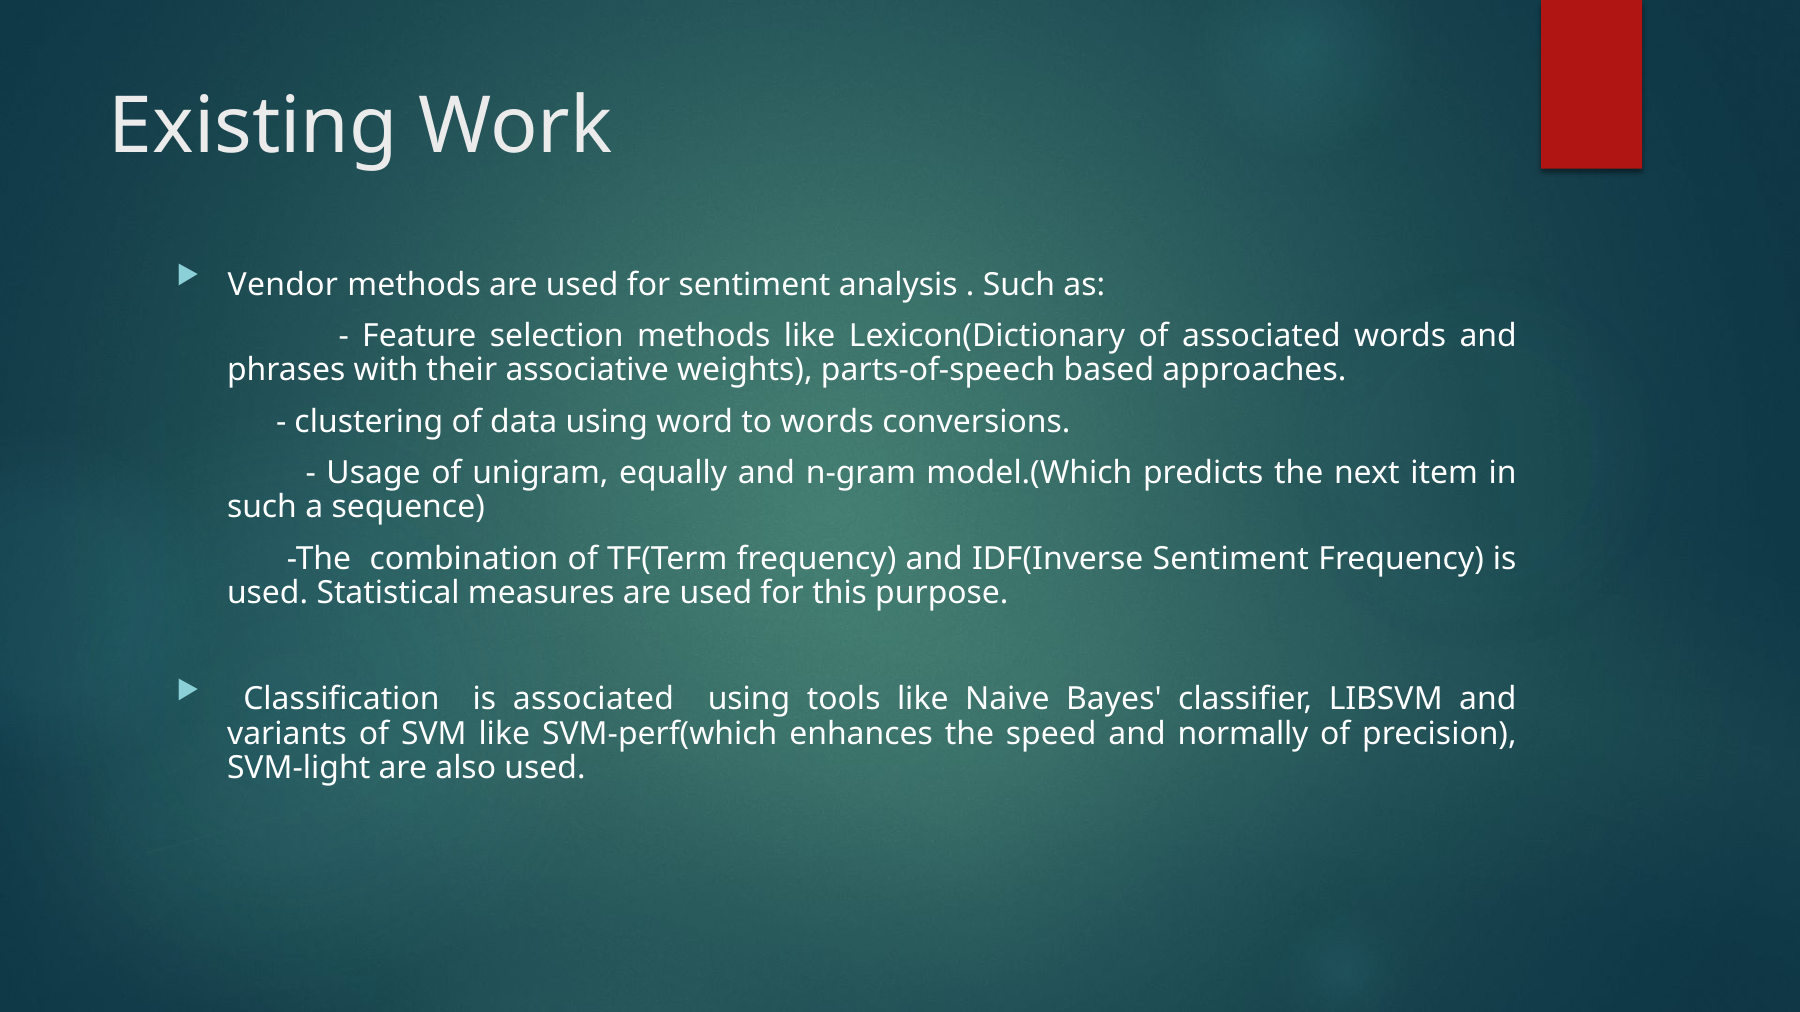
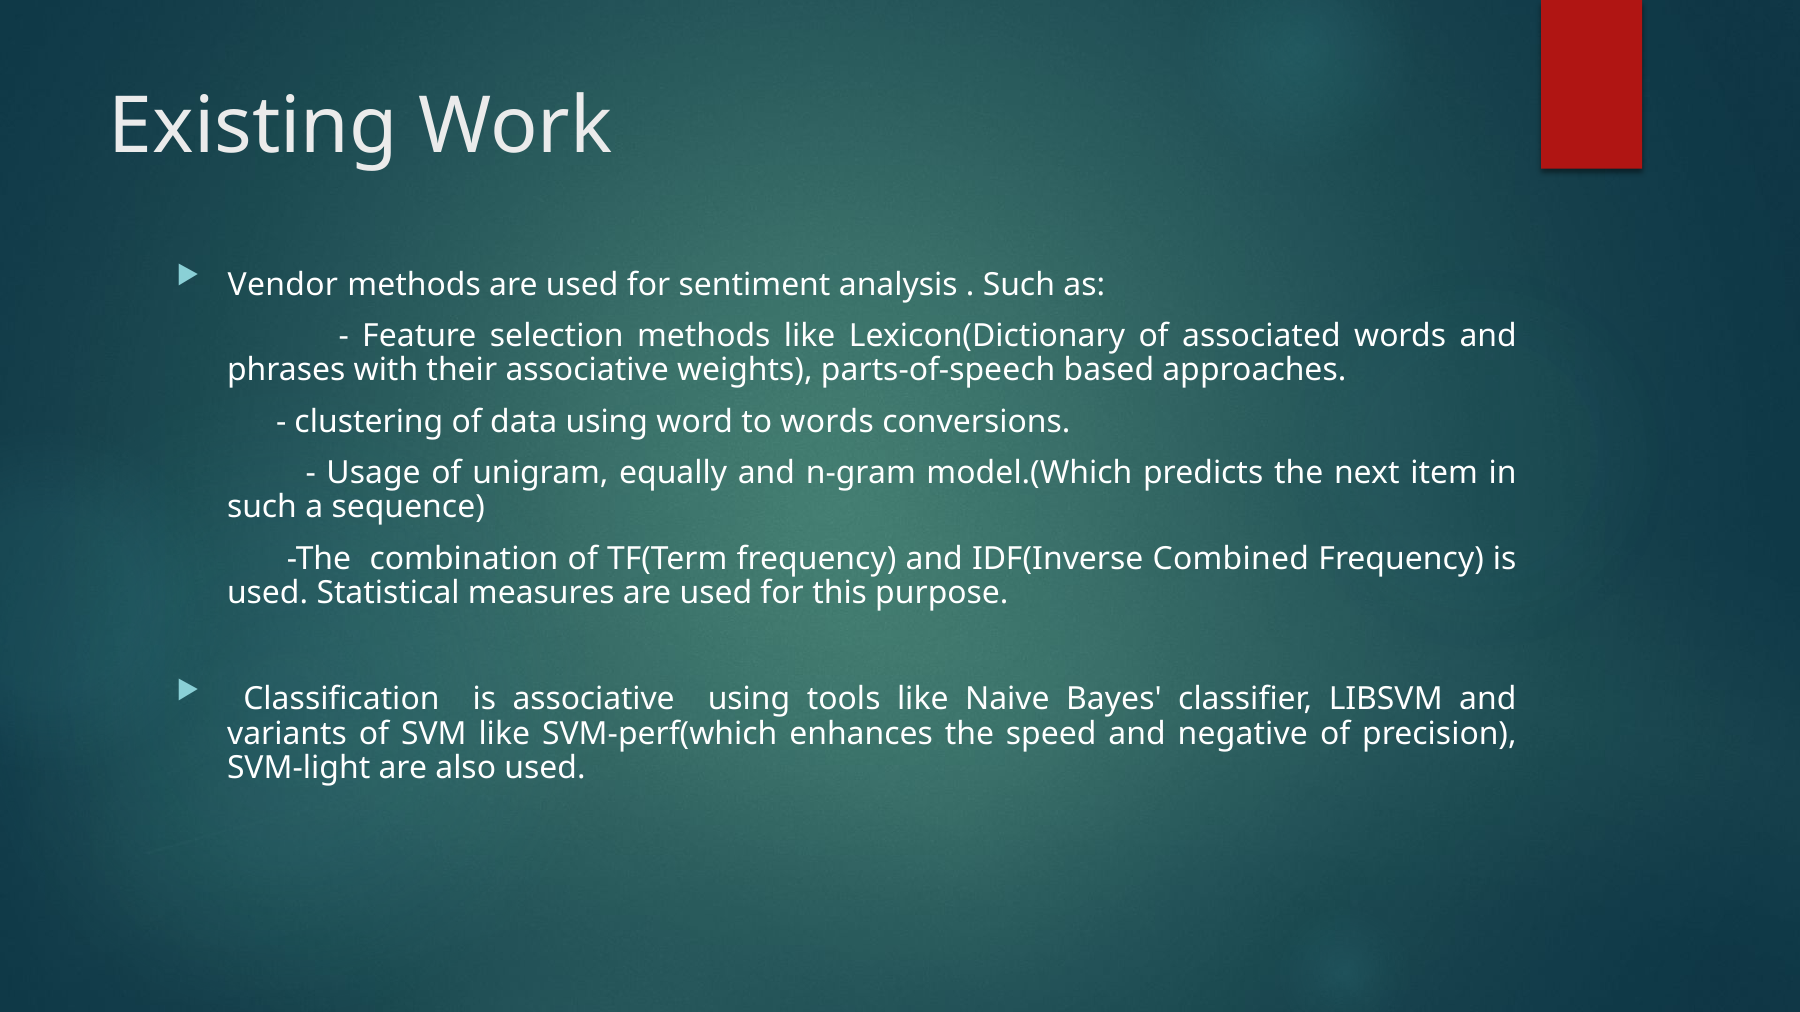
IDF(Inverse Sentiment: Sentiment -> Combined (1231, 559)
is associated: associated -> associative (594, 700)
normally: normally -> negative (1243, 734)
